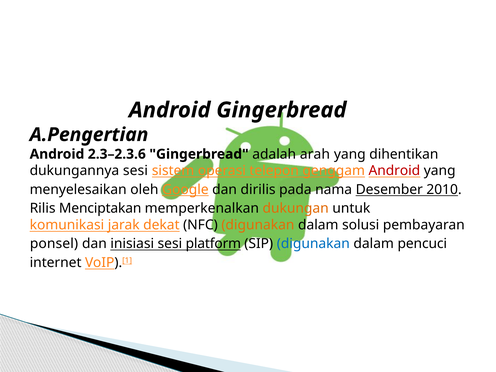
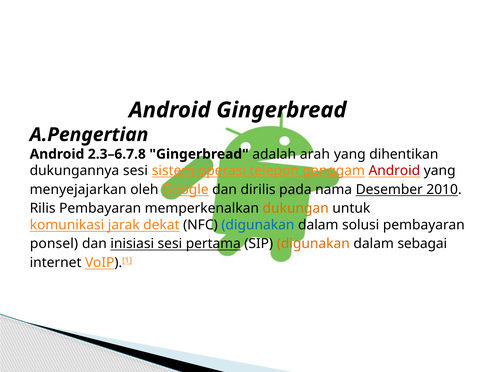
2.3–2.3.6: 2.3–2.3.6 -> 2.3–6.7.8 (117, 154)
menyelesaikan: menyelesaikan -> menyejajarkan (78, 190)
Rilis Menciptakan: Menciptakan -> Pembayaran (100, 208)
digunakan colour: orange -> blue (258, 225)
platform: platform -> pertama (213, 244)
digunakan colour: blue -> orange (313, 244)
pencuci: pencuci -> sebagai (422, 244)
